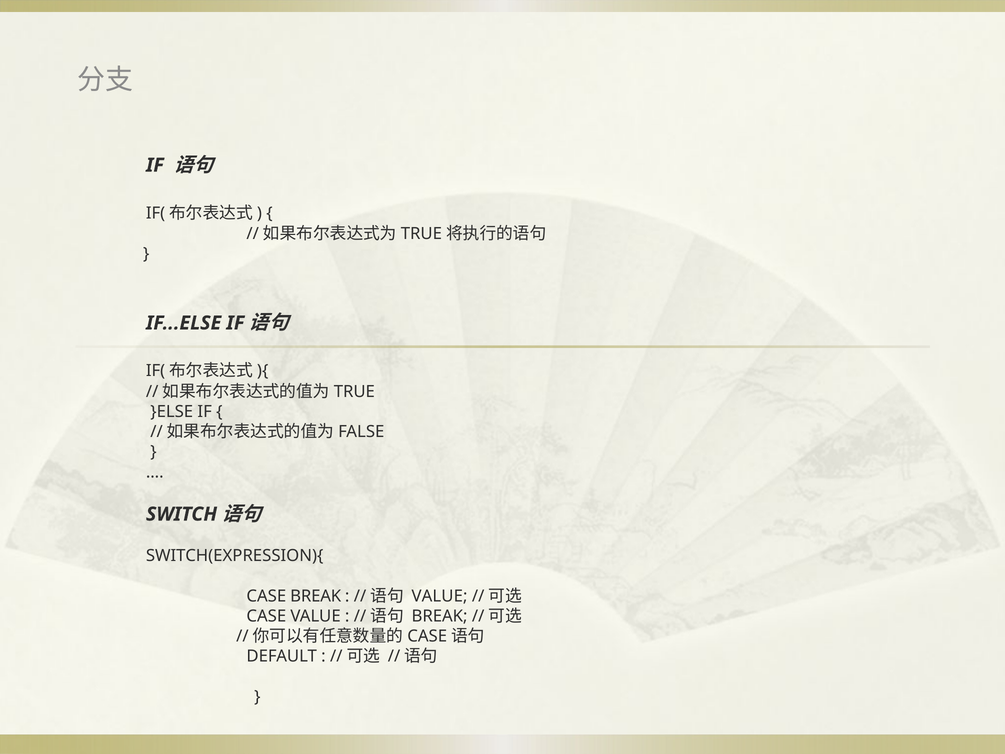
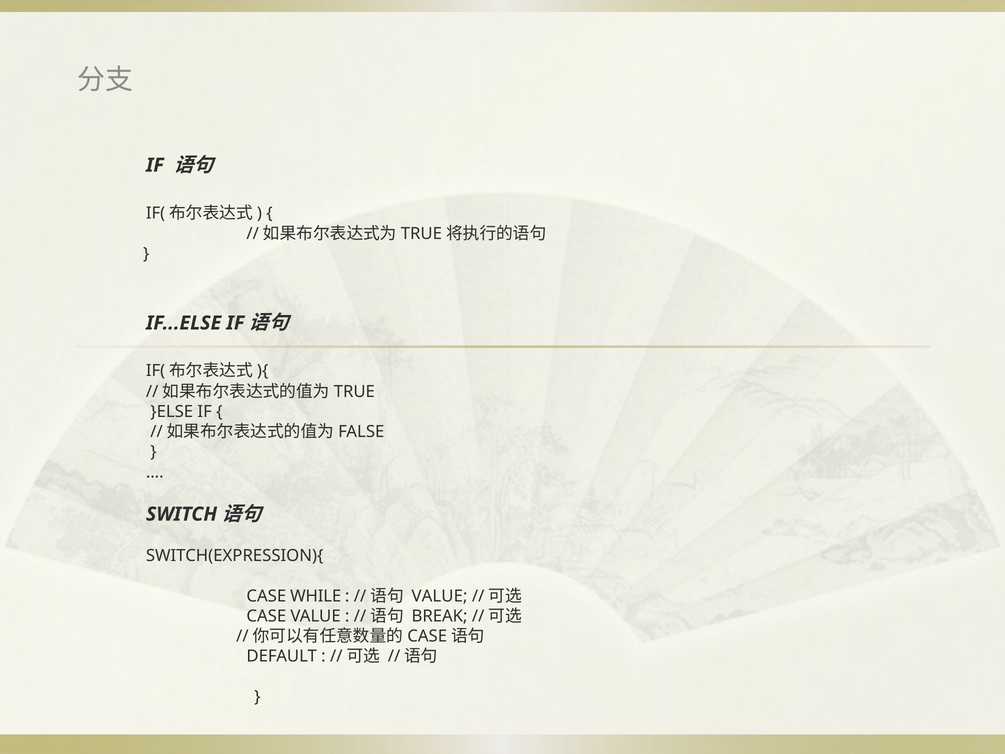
CASE BREAK: BREAK -> WHILE (316, 596)
